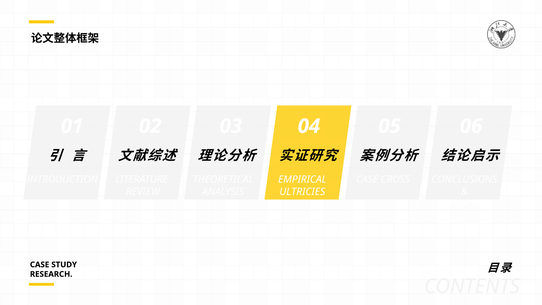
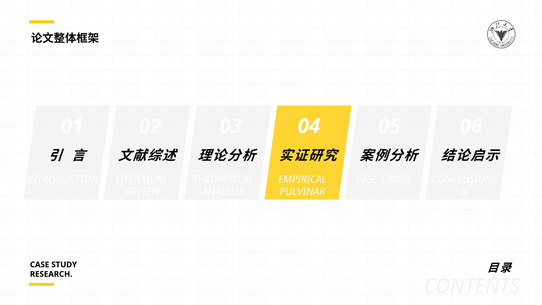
ULTRICIES: ULTRICIES -> PULVINAR (302, 192)
